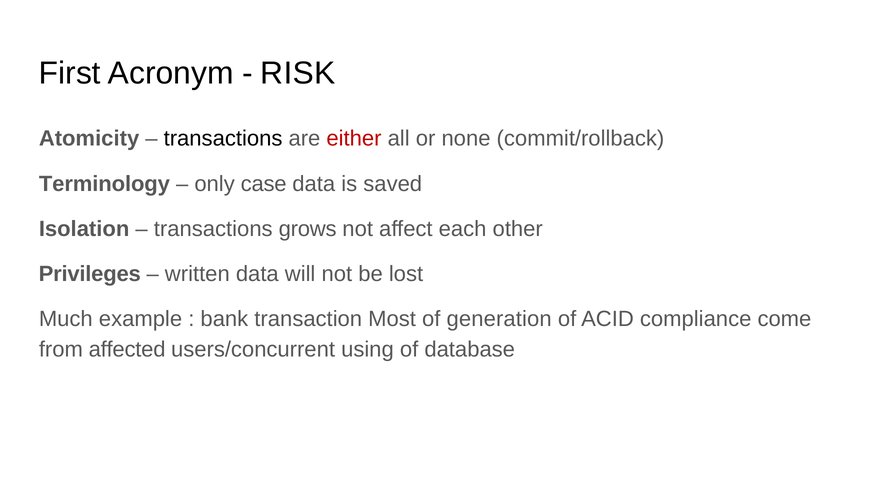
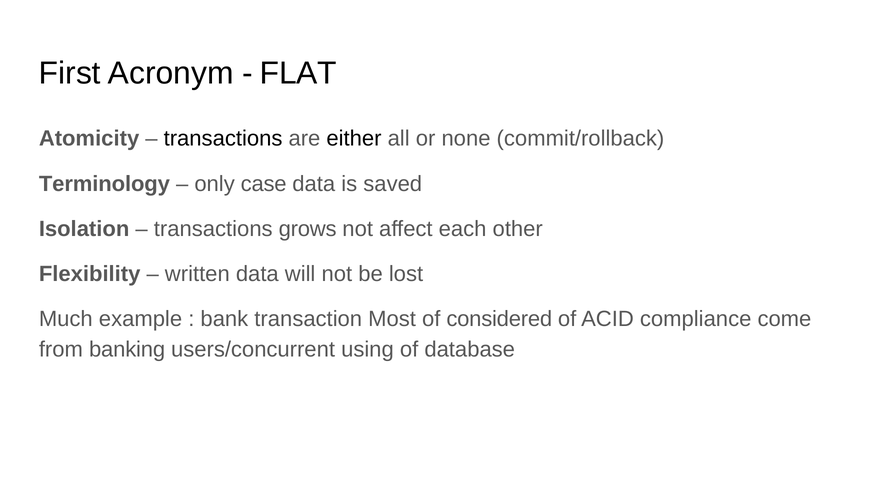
RISK: RISK -> FLAT (298, 73)
either colour: red -> black (354, 139)
Privileges: Privileges -> Flexibility (90, 274)
generation: generation -> considered (499, 319)
affected: affected -> banking (127, 350)
